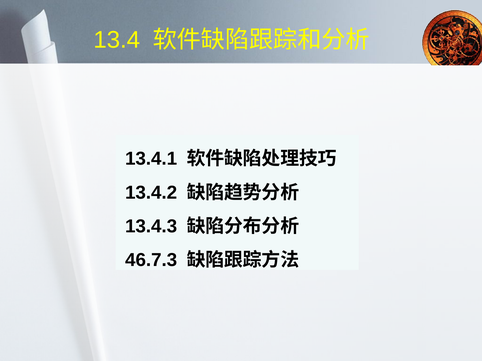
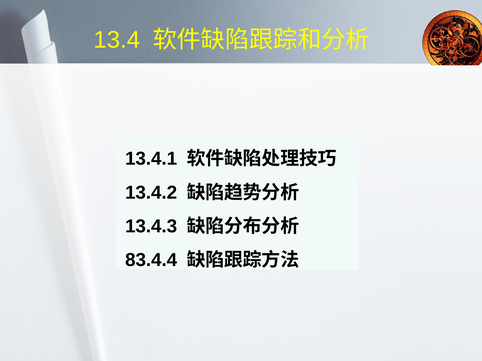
46.7.3: 46.7.3 -> 83.4.4 (151, 260)
